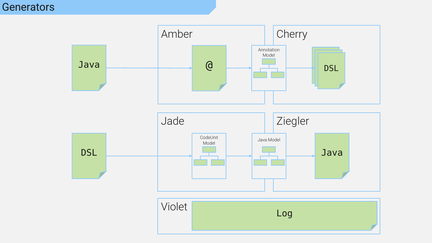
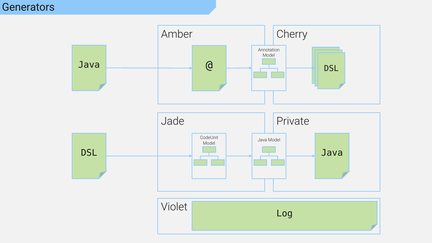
Ziegler: Ziegler -> Private (293, 121)
